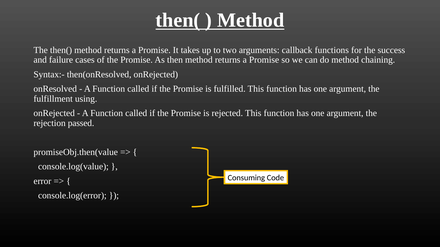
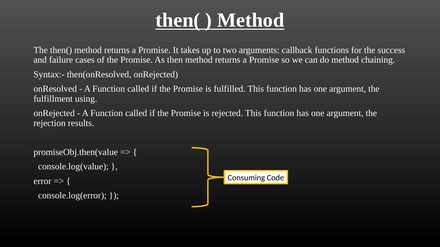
passed: passed -> results (81, 123)
